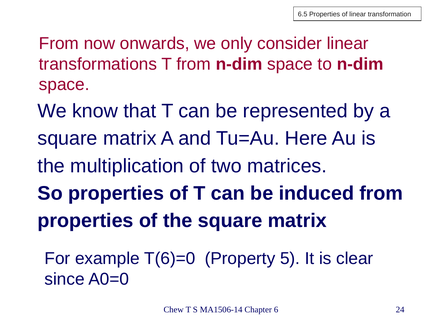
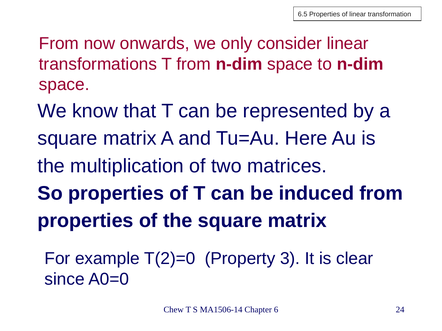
T(6)=0: T(6)=0 -> T(2)=0 (170, 259)
5: 5 -> 3 (290, 259)
